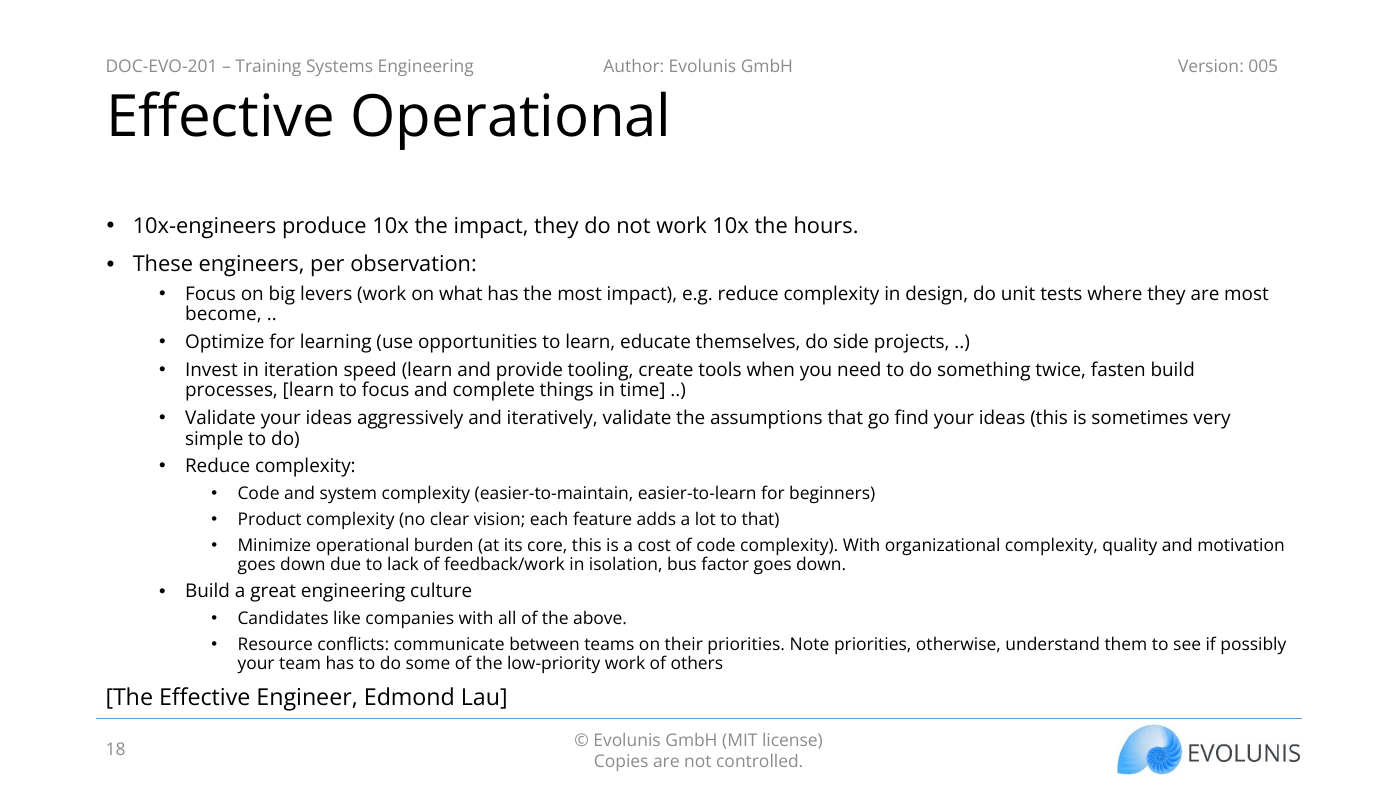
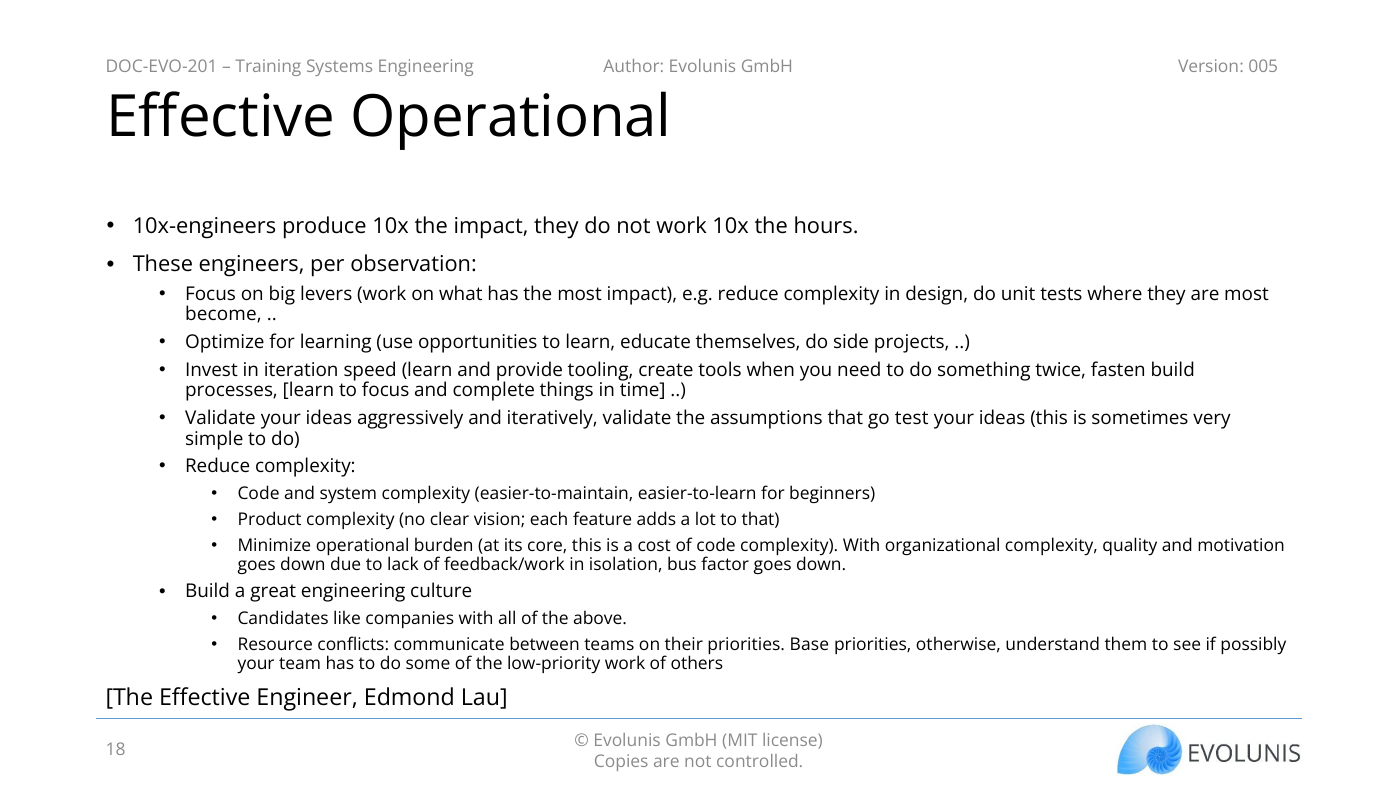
find: find -> test (912, 418)
Note: Note -> Base (809, 644)
